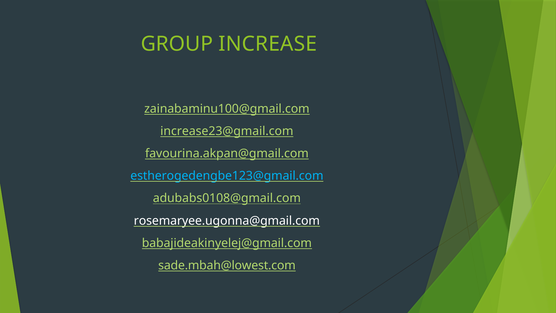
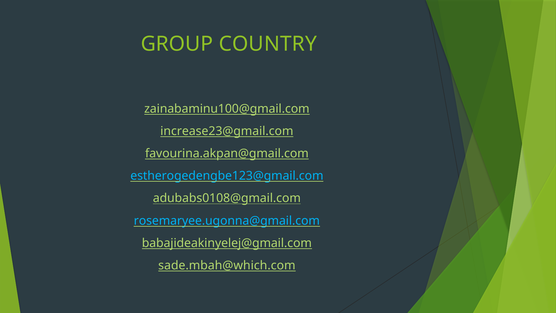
INCREASE: INCREASE -> COUNTRY (268, 44)
rosemaryee.ugonna@gmail.com colour: white -> light blue (227, 220)
sade.mbah@lowest.com: sade.mbah@lowest.com -> sade.mbah@which.com (227, 265)
